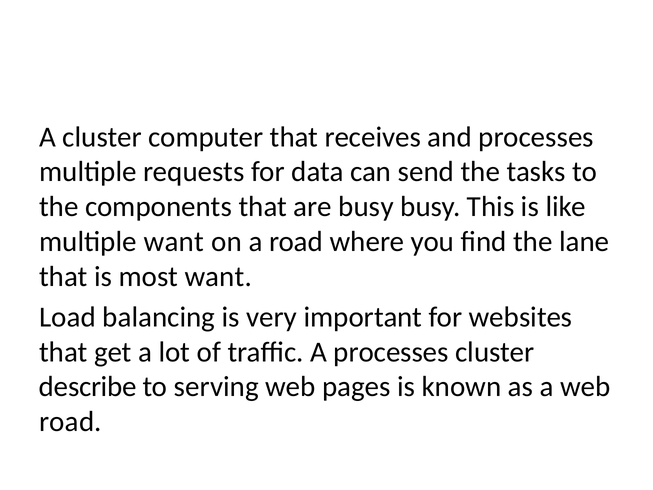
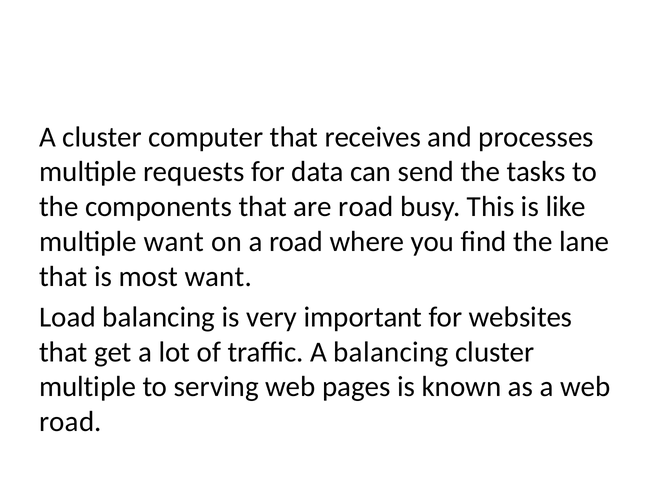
are busy: busy -> road (366, 207)
A processes: processes -> balancing (391, 352)
describe: describe -> multiple (88, 387)
